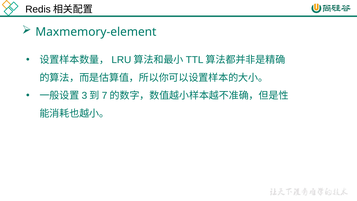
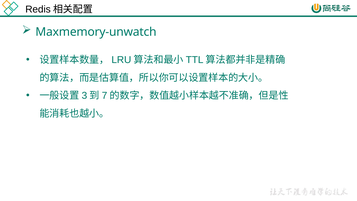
Maxmemory-element: Maxmemory-element -> Maxmemory-unwatch (96, 32)
